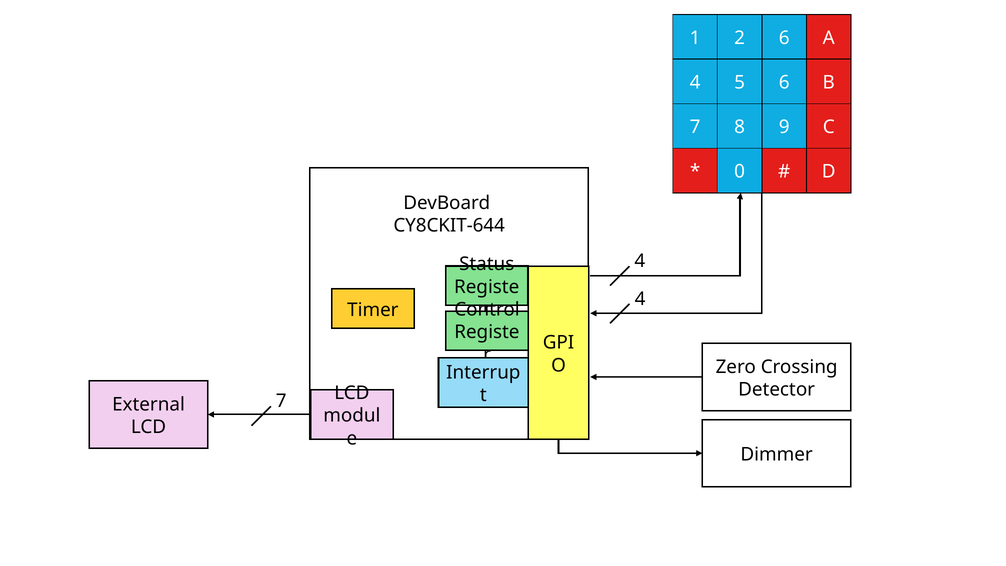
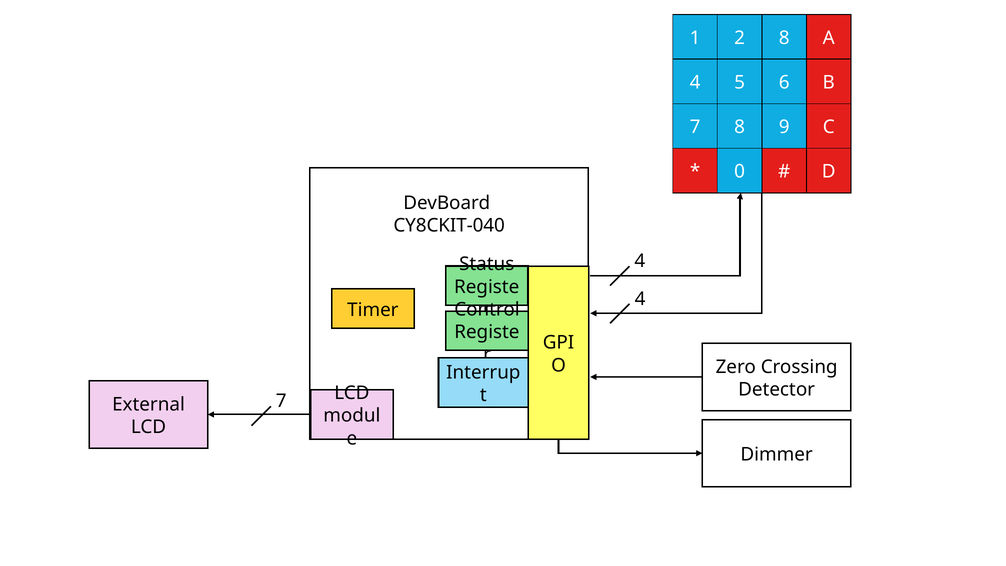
2 6: 6 -> 8 (784, 38)
CY8CKIT-644: CY8CKIT-644 -> CY8CKIT-040 (449, 226)
